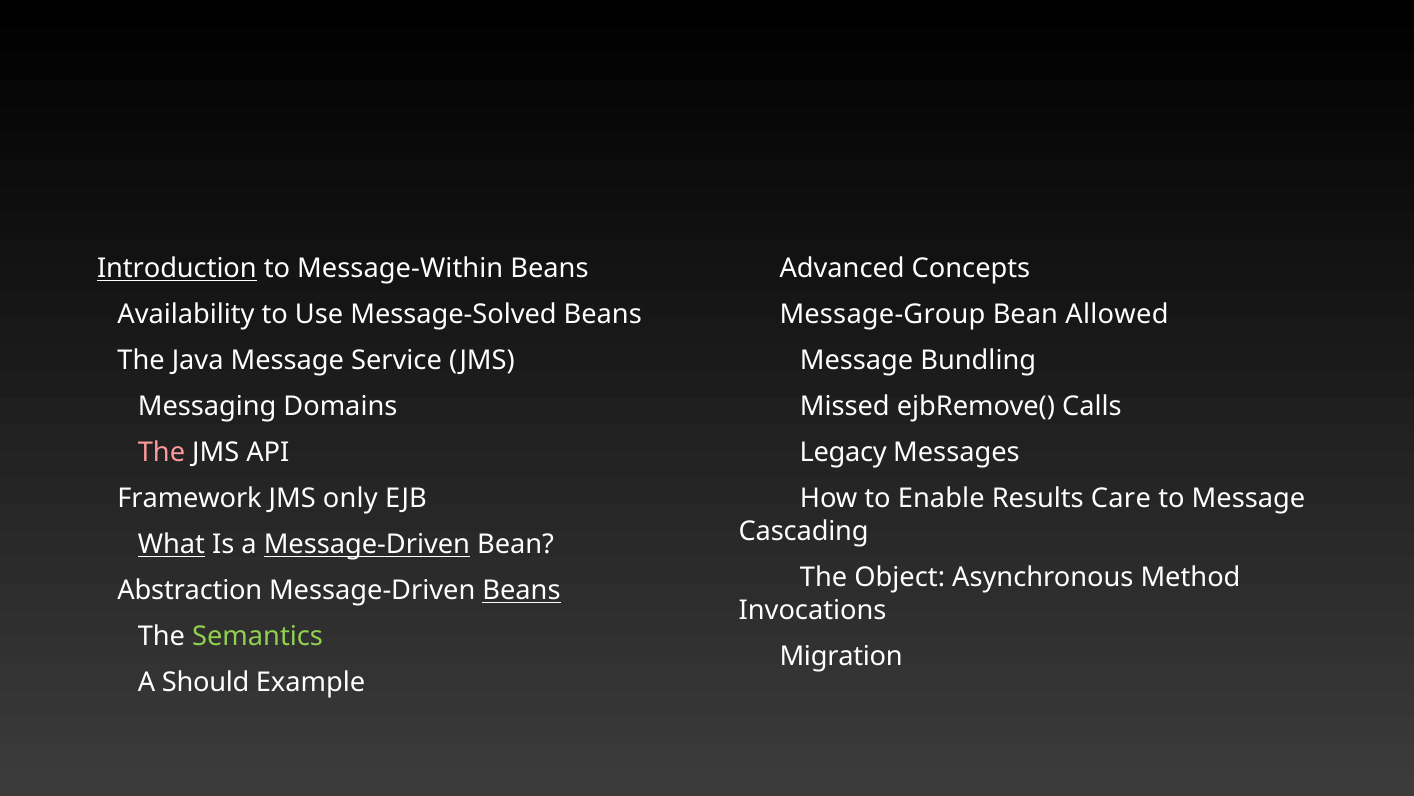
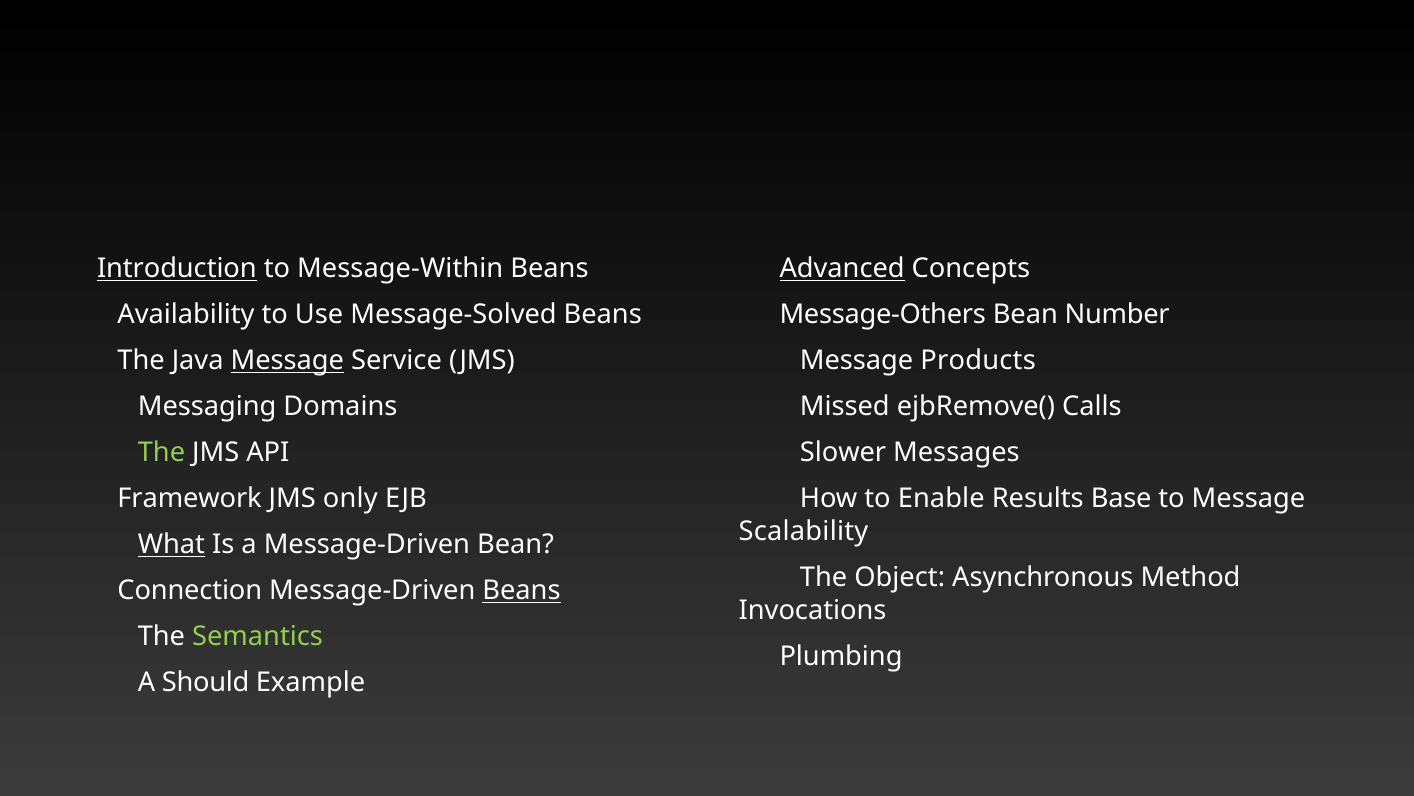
Advanced underline: none -> present (842, 269)
Message-Group: Message-Group -> Message-Others (883, 315)
Allowed: Allowed -> Number (1117, 315)
Message underline: none -> present (287, 361)
Bundling: Bundling -> Products (978, 361)
The colour: pink -> light green (161, 452)
Legacy: Legacy -> Slower (843, 452)
Care: Care -> Base (1121, 498)
Cascading: Cascading -> Scalability (803, 531)
Message-Driven underline: present -> none (367, 544)
Abstraction: Abstraction -> Connection (190, 590)
Migration: Migration -> Plumbing (841, 656)
